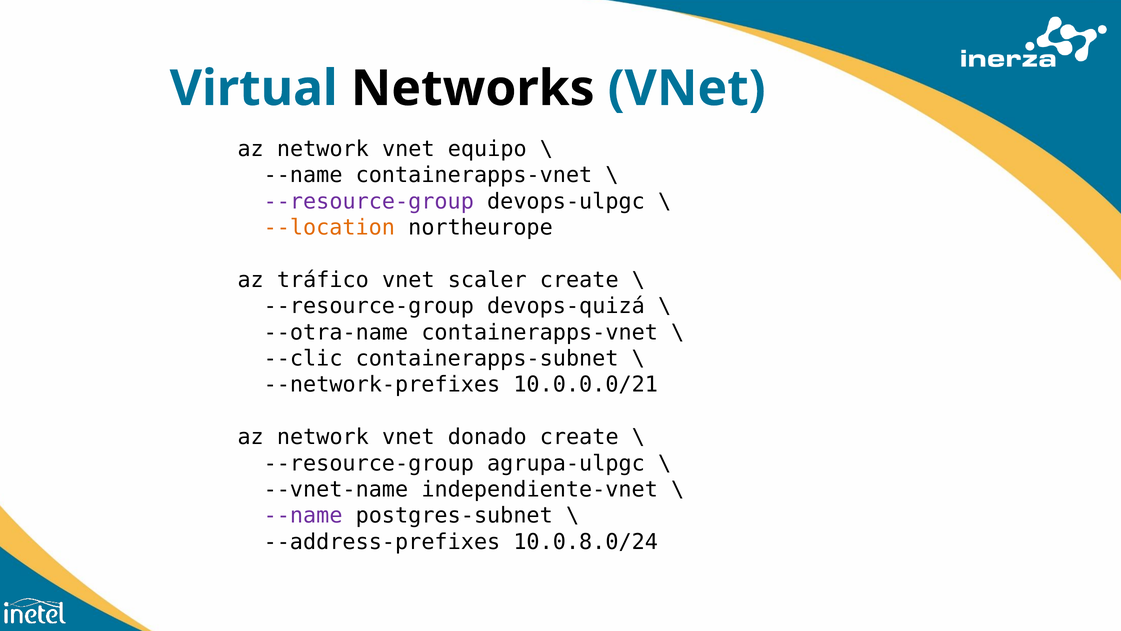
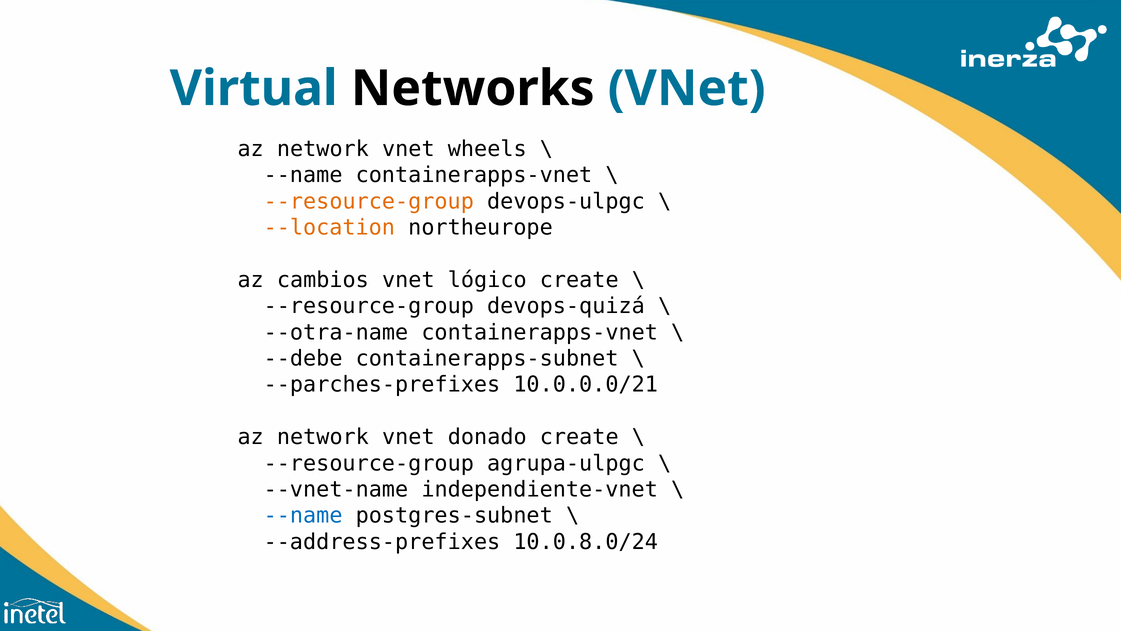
equipo: equipo -> wheels (487, 149)
--resource-group colour: purple -> orange (369, 201)
tráfico: tráfico -> cambios (323, 280)
scaler: scaler -> lógico (487, 280)
--clic: --clic -> --debe (303, 358)
--network-prefixes: --network-prefixes -> --parches-prefixes (382, 384)
--name colour: purple -> blue (303, 515)
